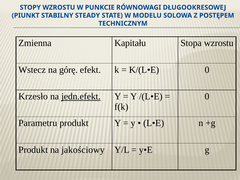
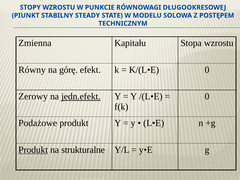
Wstecz: Wstecz -> Równy (32, 70)
Krzesło: Krzesło -> Zerowy (33, 96)
Parametru: Parametru -> Podażowe (38, 123)
Produkt underline: none -> present (33, 150)
jakościowy: jakościowy -> strukturalne (83, 150)
